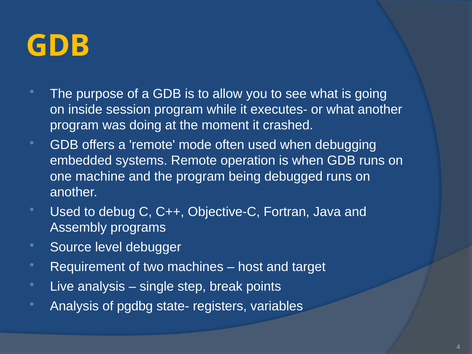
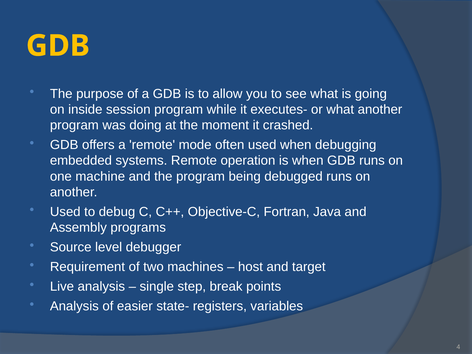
pgdbg: pgdbg -> easier (135, 306)
